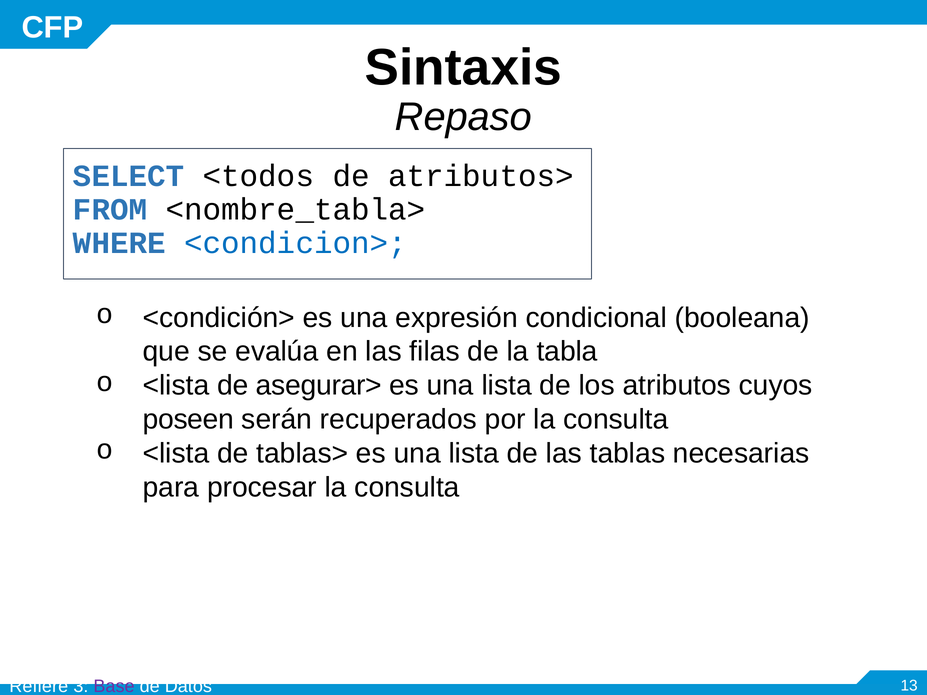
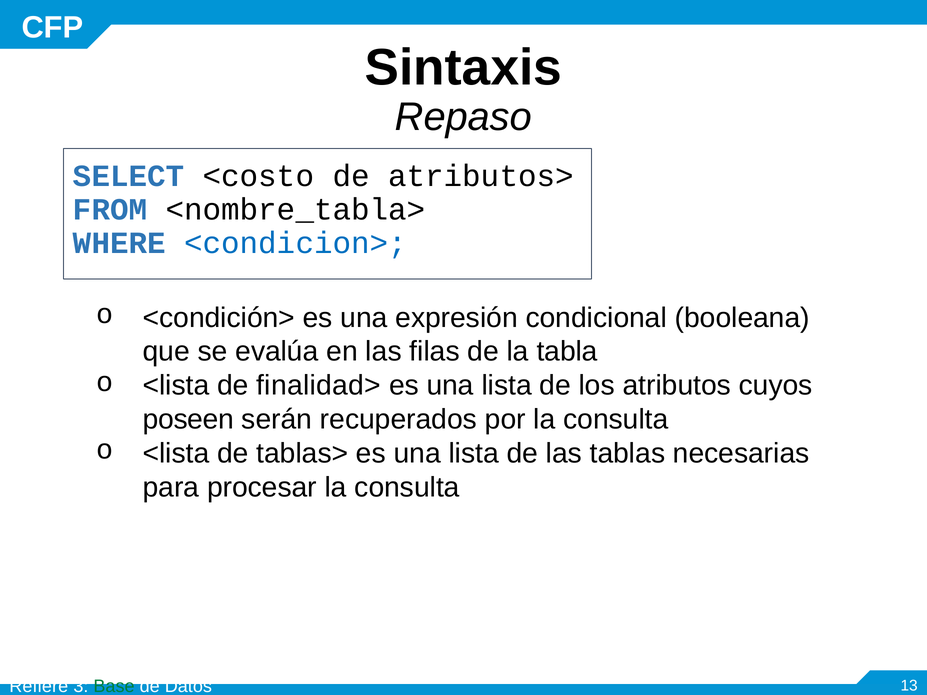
<todos: <todos -> <costo (258, 176)
asegurar>: asegurar> -> finalidad> (319, 386)
Base colour: purple -> green (114, 686)
